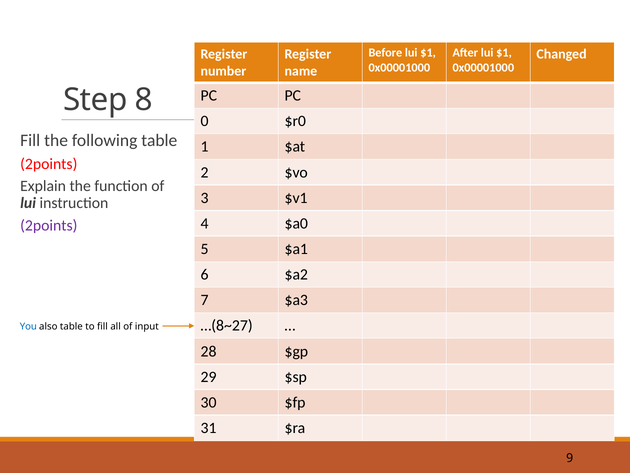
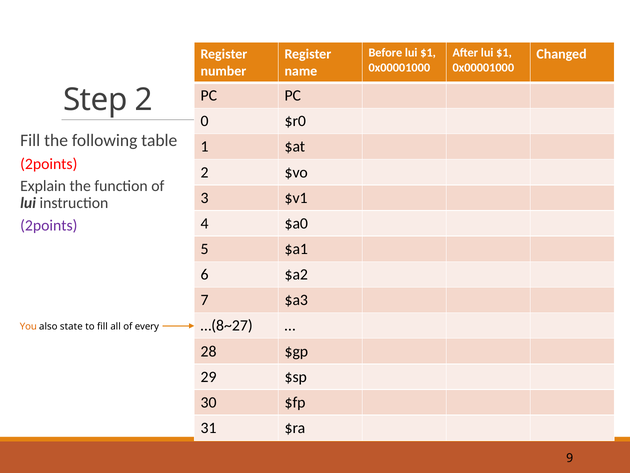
Step 8: 8 -> 2 (144, 100)
You colour: blue -> orange (28, 326)
also table: table -> state (71, 326)
input: input -> every (147, 326)
